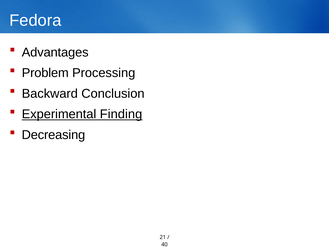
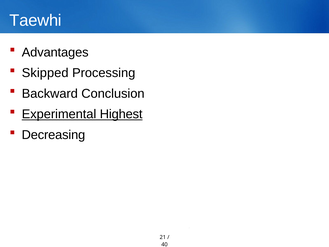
Fedora: Fedora -> Taewhi (36, 20)
Problem: Problem -> Skipped (45, 73)
Finding: Finding -> Highest (121, 114)
